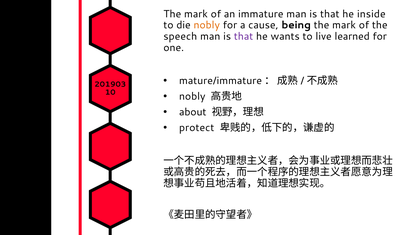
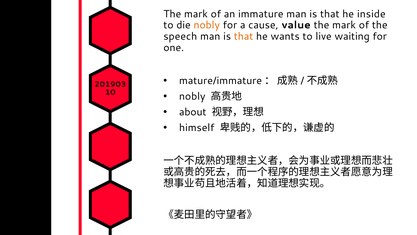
being: being -> value (296, 25)
that colour: purple -> orange (244, 36)
learned: learned -> waiting (352, 36)
protect: protect -> himself (197, 127)
